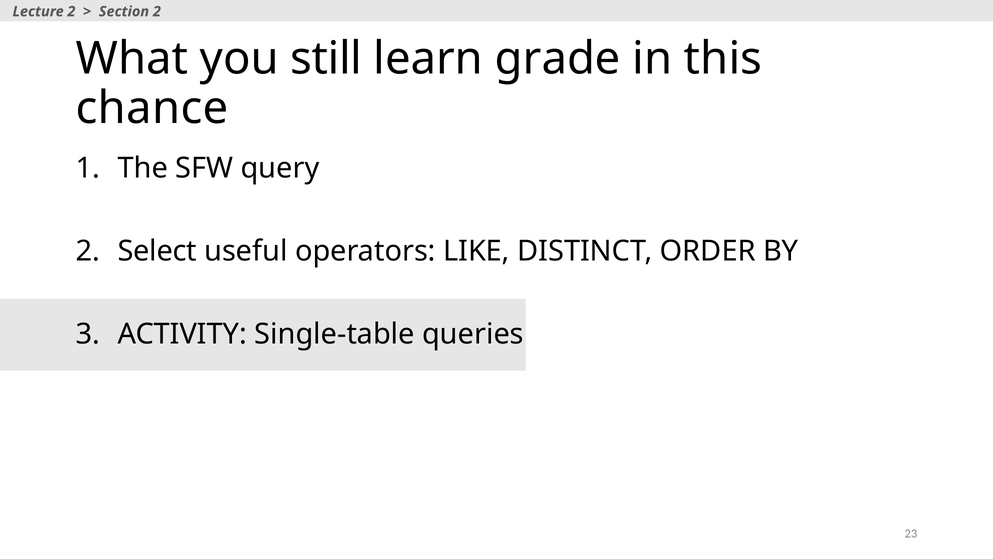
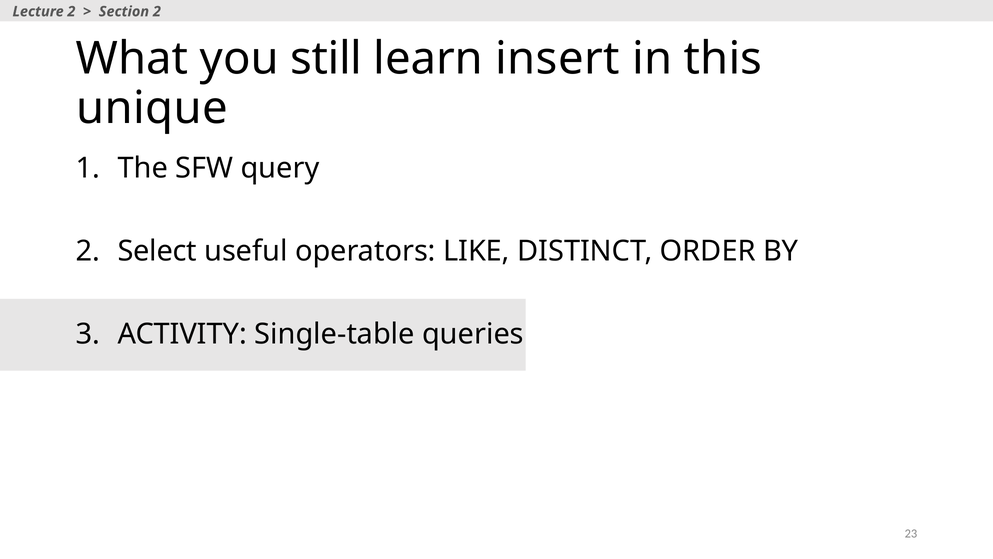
grade: grade -> insert (557, 59)
chance: chance -> unique (152, 108)
